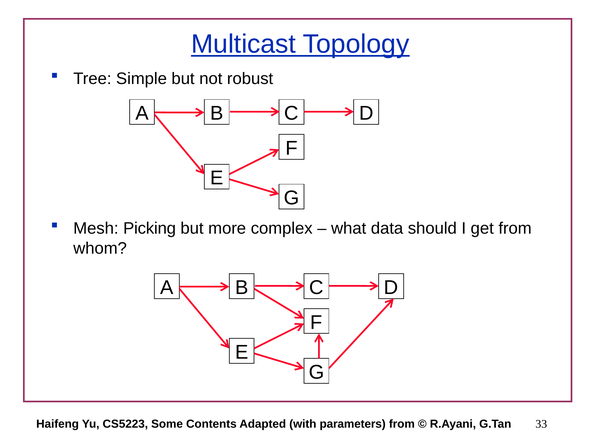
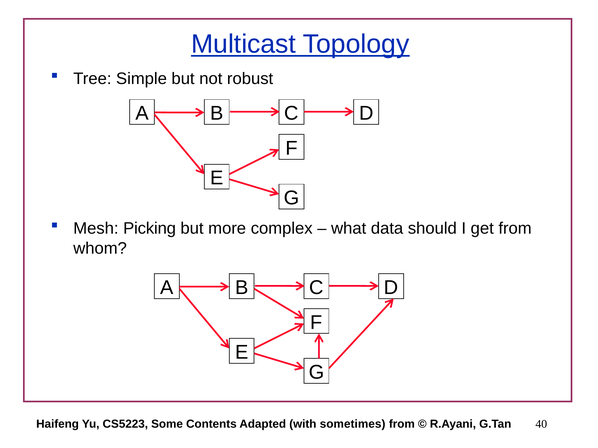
parameters: parameters -> sometimes (353, 424)
33: 33 -> 40 (541, 424)
